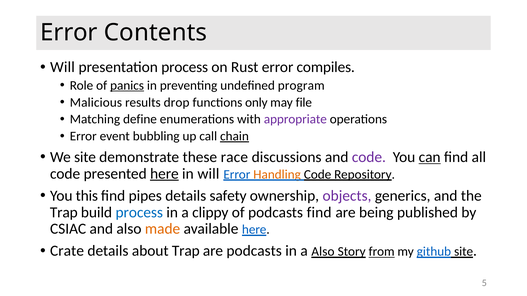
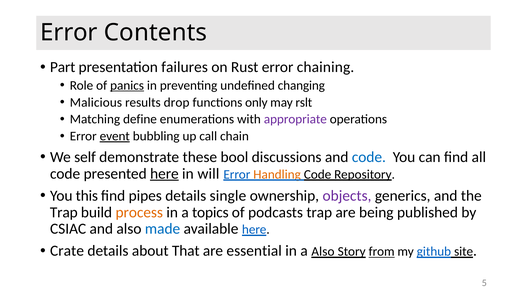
Will: Will -> Part (63, 67)
presentation process: process -> failures (185, 67)
compiles: compiles -> chaining (326, 67)
program: program -> changing (301, 86)
file: file -> rslt (304, 102)
event underline: none -> present (115, 136)
chain underline: present -> none (234, 136)
We site: site -> self (85, 157)
race: race -> bool (234, 157)
code colour: purple -> blue (369, 157)
can underline: present -> none (430, 157)
safety: safety -> single (228, 196)
process colour: blue -> orange (139, 213)
clippy: clippy -> topics (210, 213)
podcasts find: find -> trap (319, 213)
made colour: orange -> blue (163, 229)
about Trap: Trap -> That (186, 251)
are podcasts: podcasts -> essential (254, 251)
